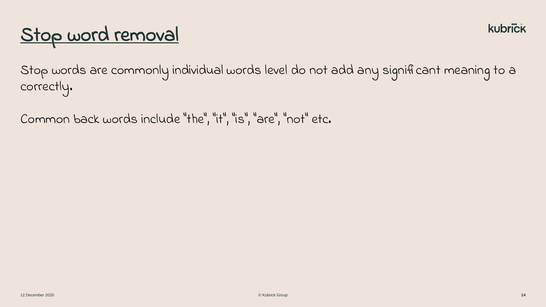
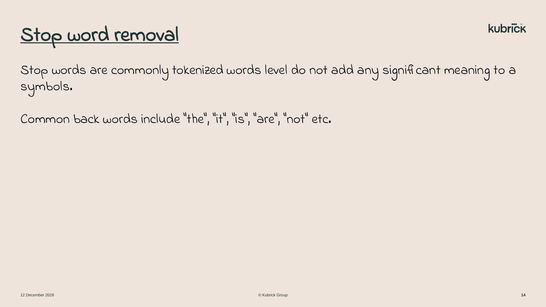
individual: individual -> tokenized (198, 70)
correctly: correctly -> symbols (46, 86)
